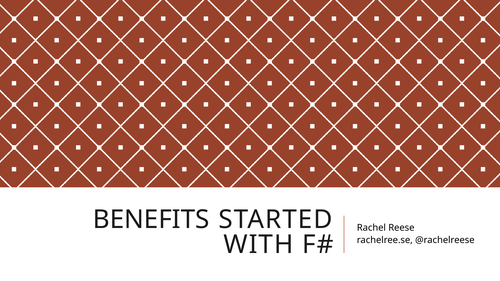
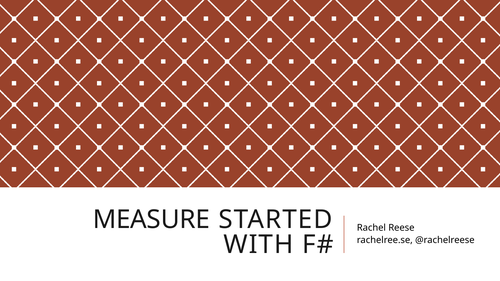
BENEFITS: BENEFITS -> MEASURE (151, 220)
